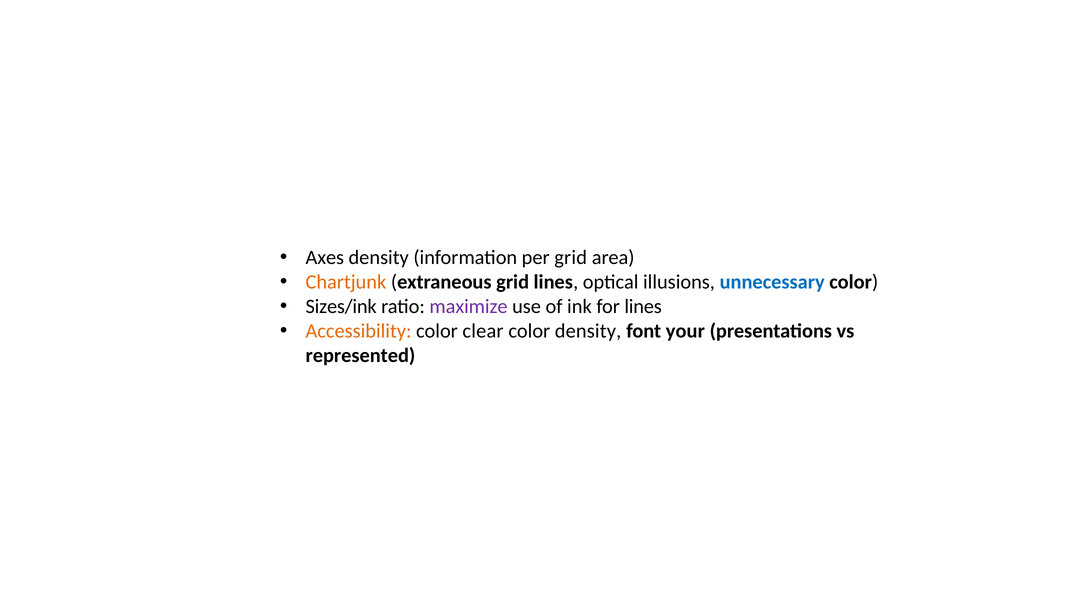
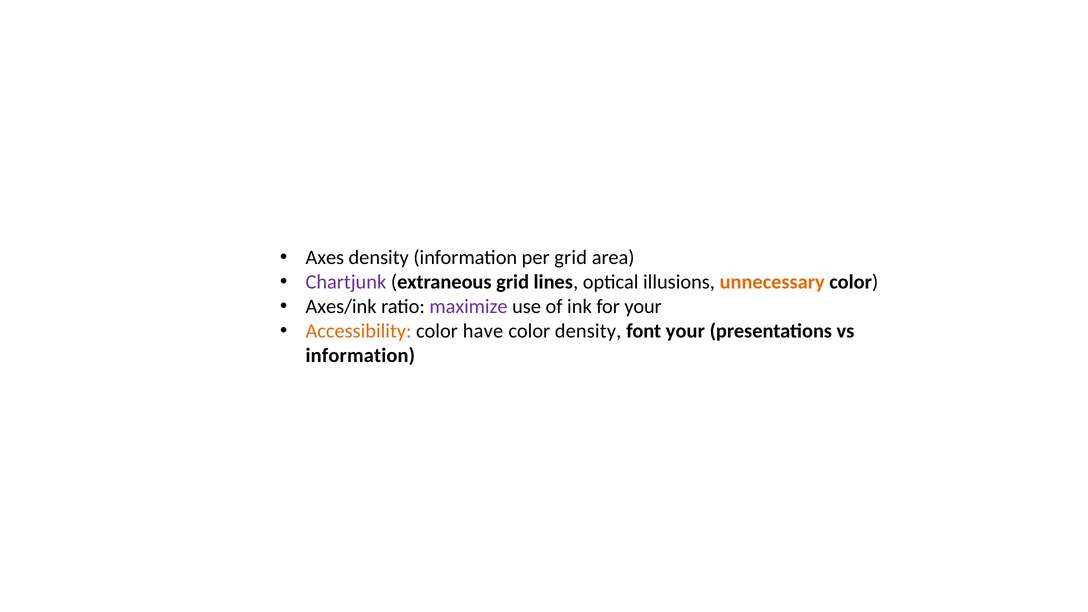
Chartjunk colour: orange -> purple (346, 282)
unnecessary colour: blue -> orange (772, 282)
Sizes/ink: Sizes/ink -> Axes/ink (341, 307)
for lines: lines -> your (643, 307)
clear: clear -> have (483, 331)
represented: represented -> information (360, 356)
